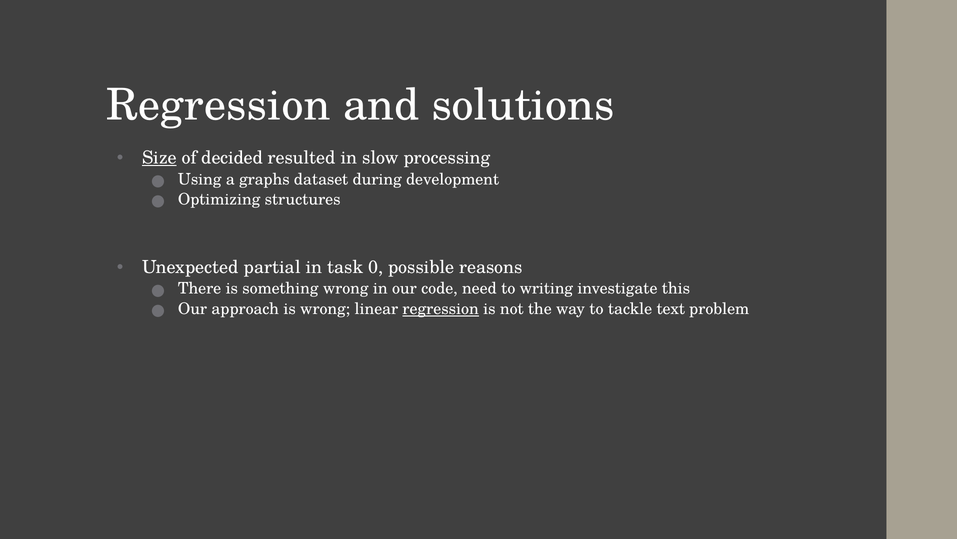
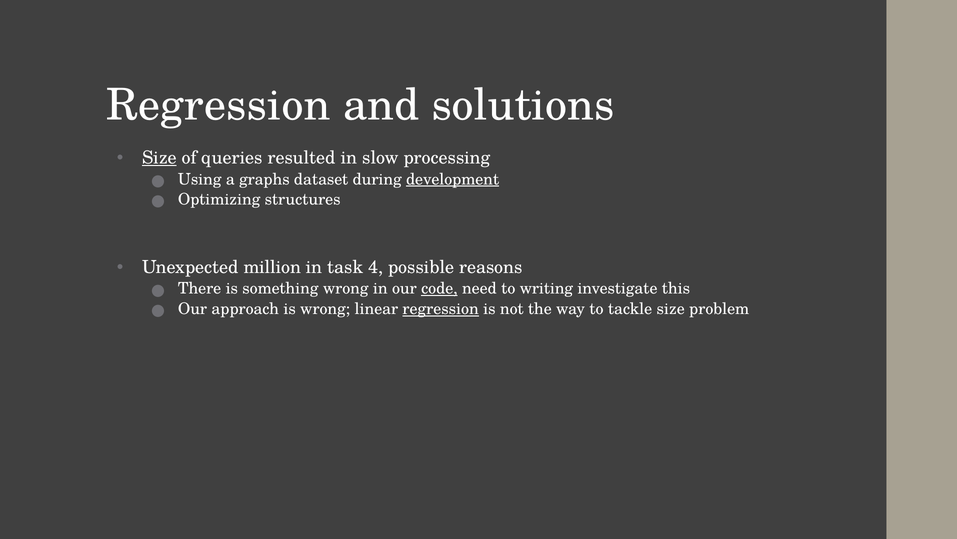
decided: decided -> queries (232, 158)
development underline: none -> present (453, 179)
partial: partial -> million (272, 267)
0: 0 -> 4 (376, 267)
code underline: none -> present (439, 288)
tackle text: text -> size (671, 309)
